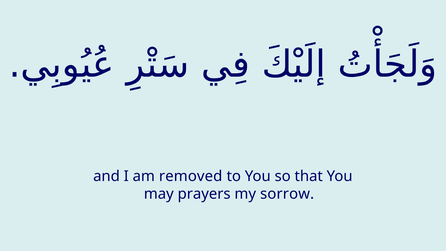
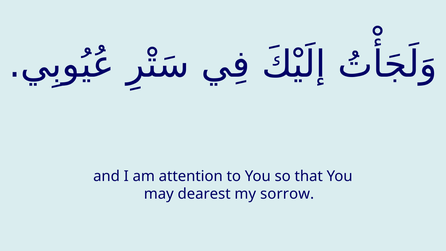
removed: removed -> attention (191, 176)
prayers: prayers -> dearest (204, 194)
